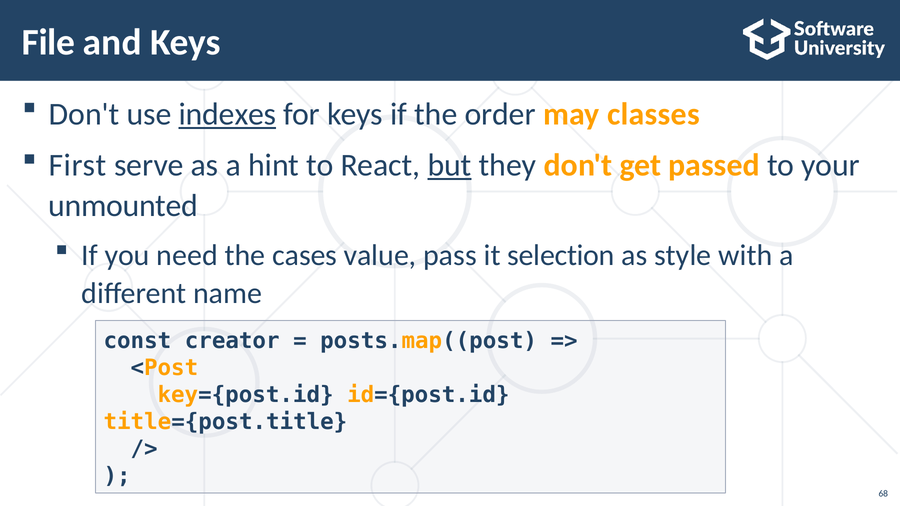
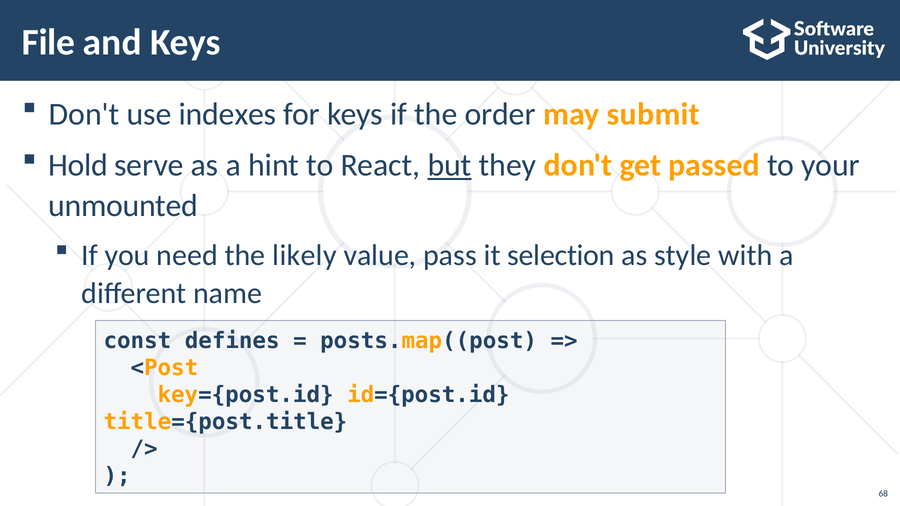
indexes underline: present -> none (227, 114)
classes: classes -> submit (653, 114)
First: First -> Hold (78, 166)
cases: cases -> likely (304, 256)
creator: creator -> defines (232, 341)
